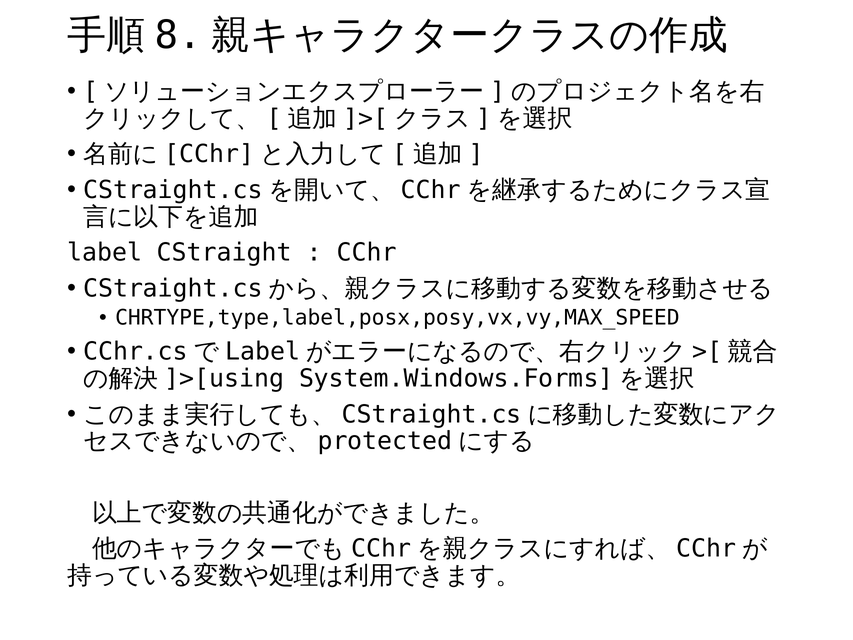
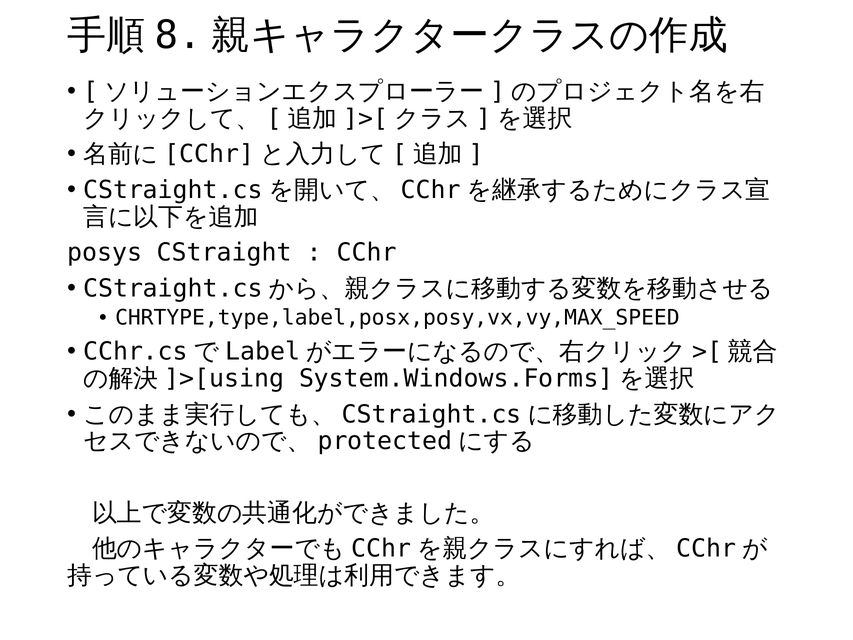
label: label -> posys (105, 253)
